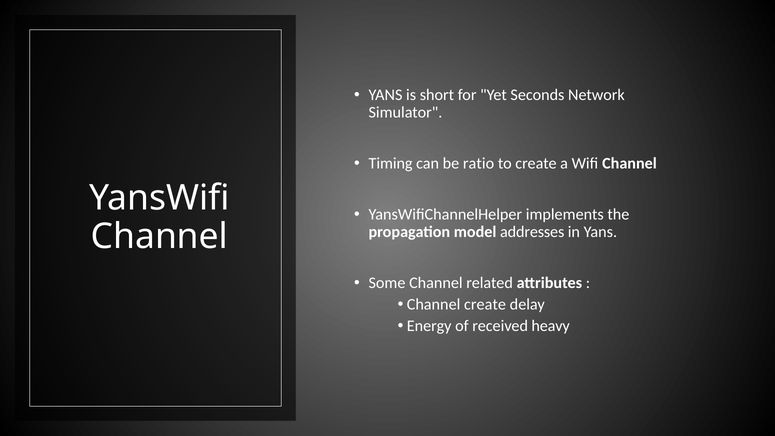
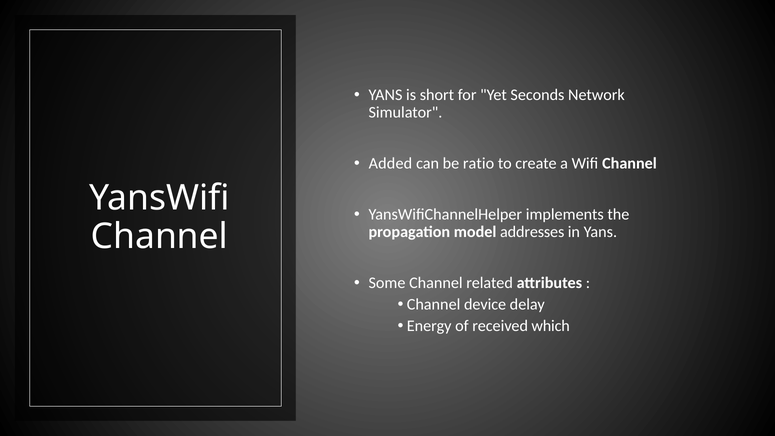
Timing: Timing -> Added (390, 163)
Channel create: create -> device (485, 305)
heavy: heavy -> which (551, 326)
